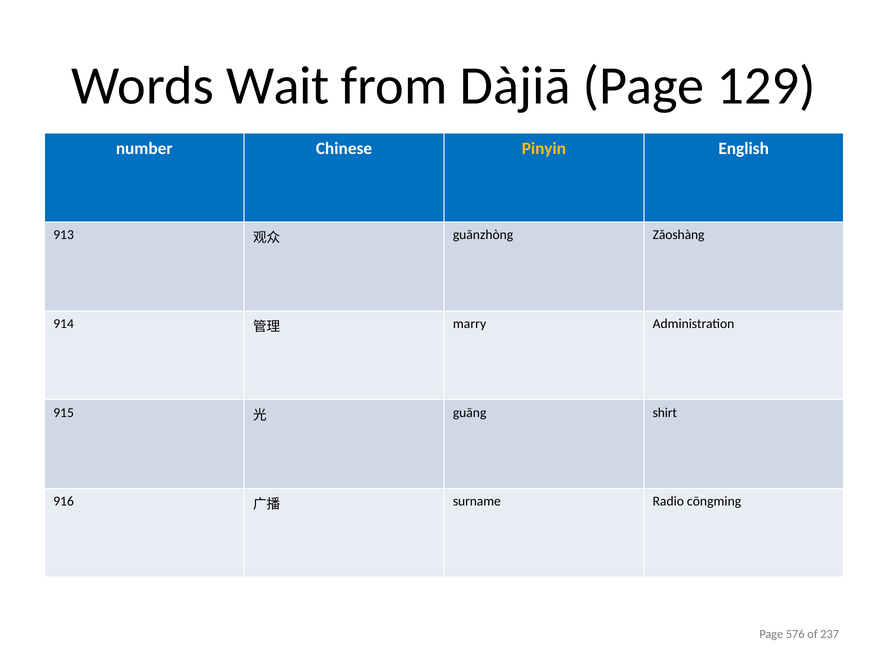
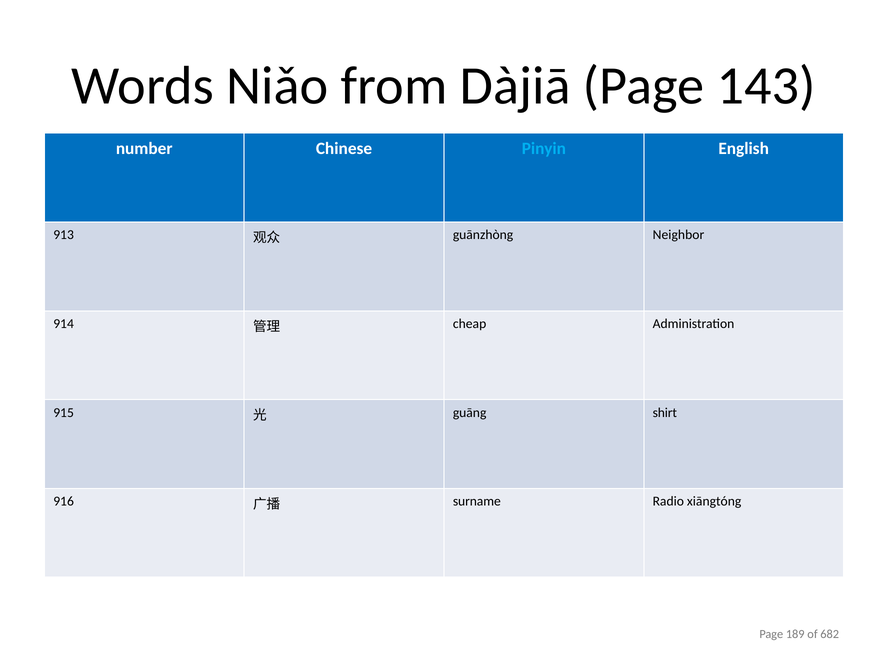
Wait: Wait -> Niǎo (277, 86)
129: 129 -> 143 (766, 86)
Pinyin colour: yellow -> light blue (544, 148)
Zǎoshàng: Zǎoshàng -> Neighbor (678, 235)
marry: marry -> cheap (470, 324)
cōngming: cōngming -> xiāngtóng (714, 501)
576: 576 -> 189 (795, 634)
237: 237 -> 682 (830, 634)
